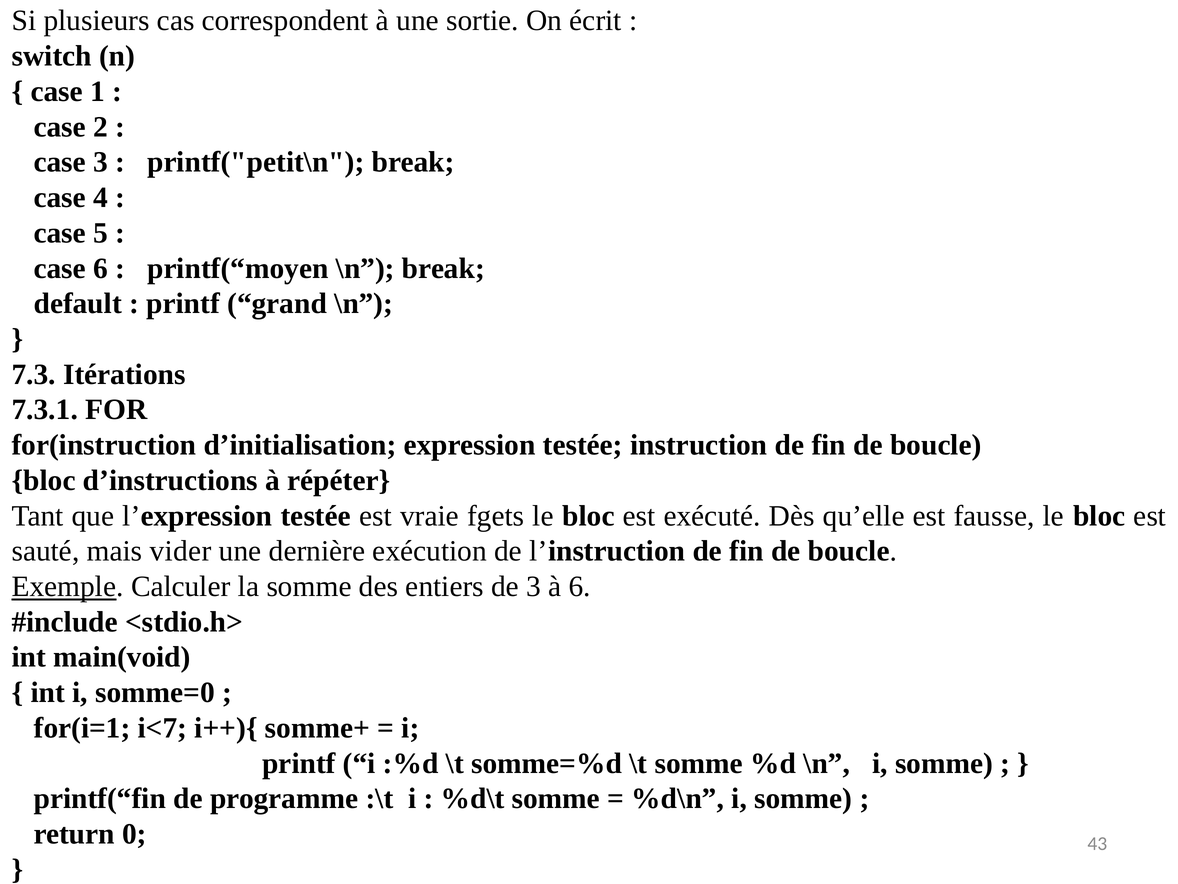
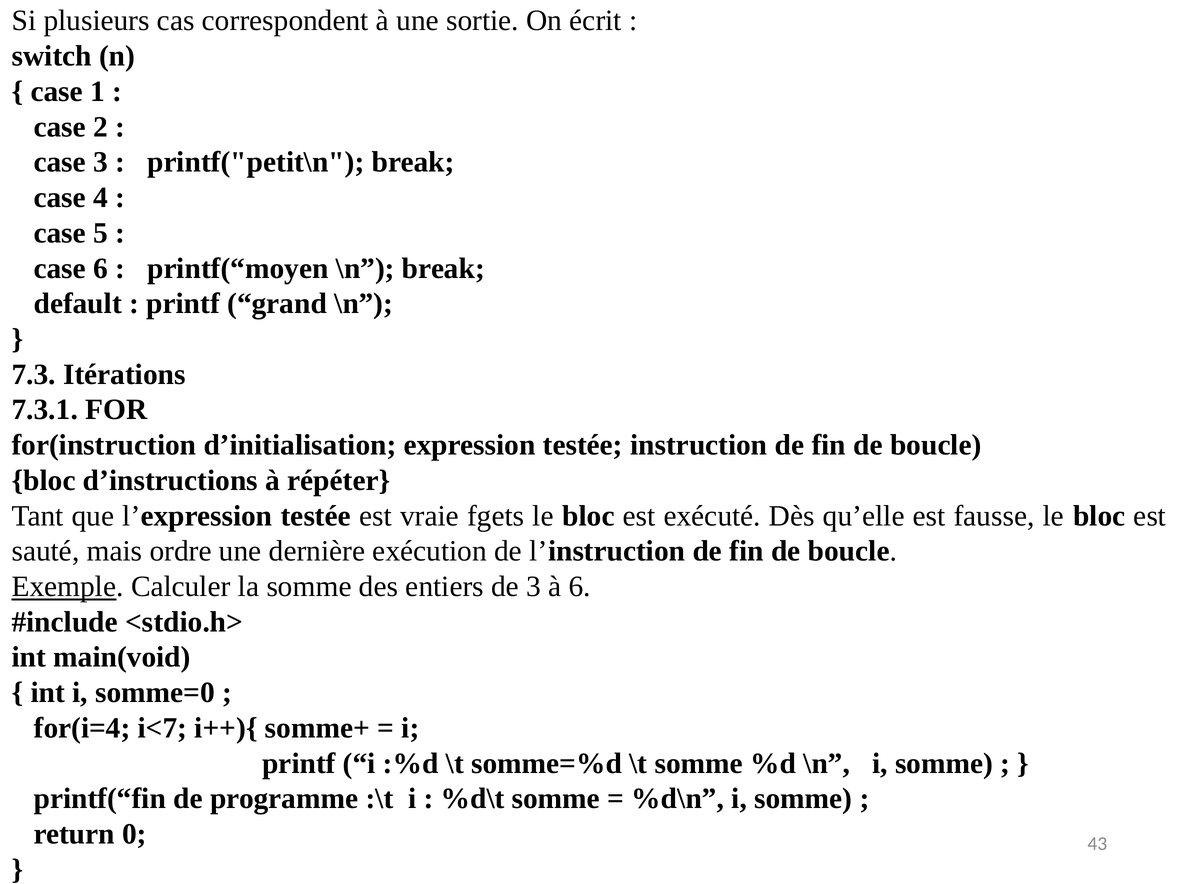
vider: vider -> ordre (181, 551)
for(i=1: for(i=1 -> for(i=4 (82, 728)
